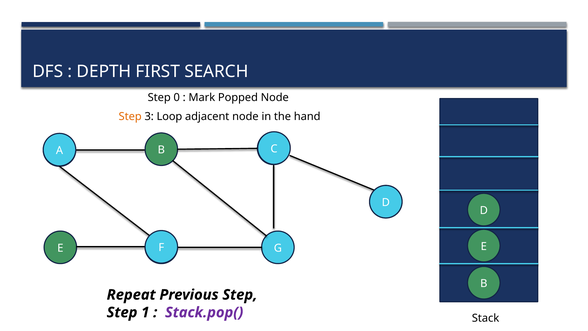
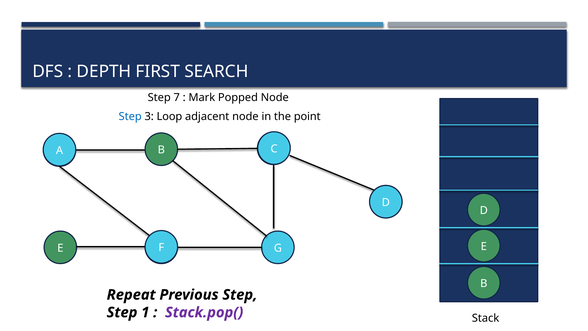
0: 0 -> 7 (177, 98)
Step colour: orange -> blue (130, 116)
hand: hand -> point (307, 116)
